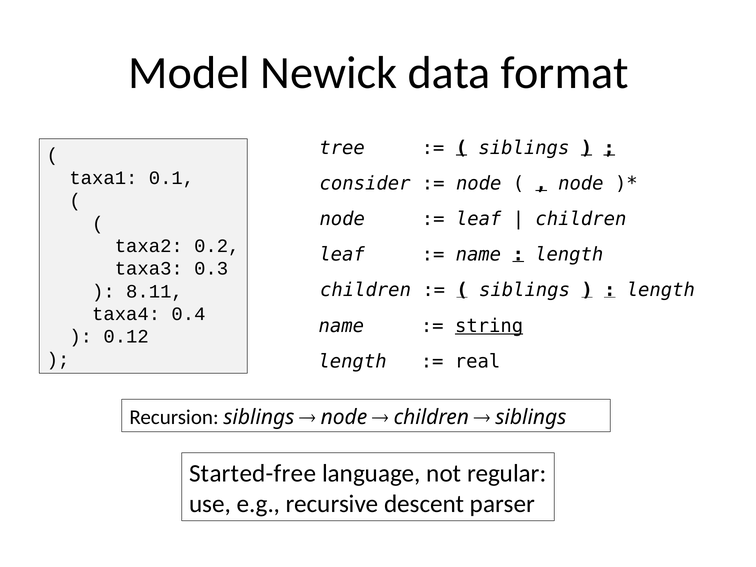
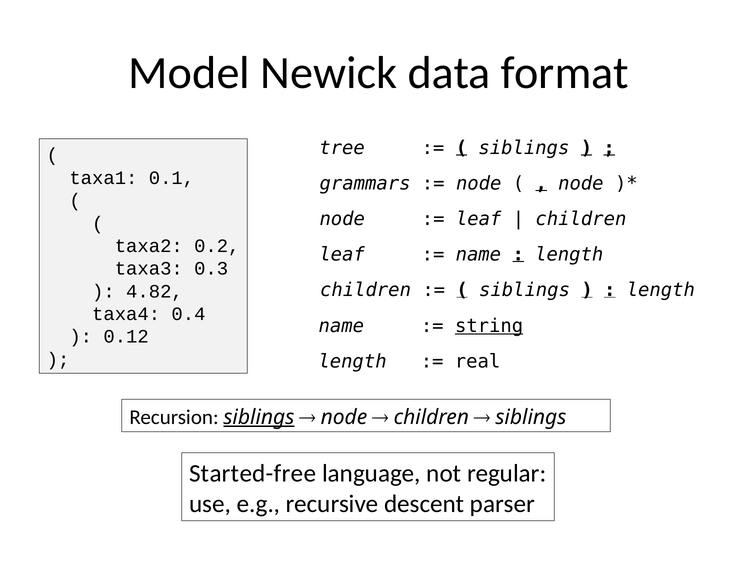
consider: consider -> grammars (365, 183)
8.11: 8.11 -> 4.82 (154, 291)
siblings underline: none -> present (259, 417)
